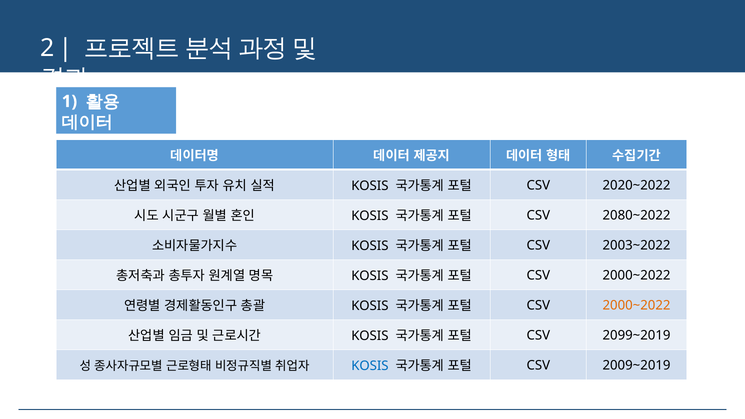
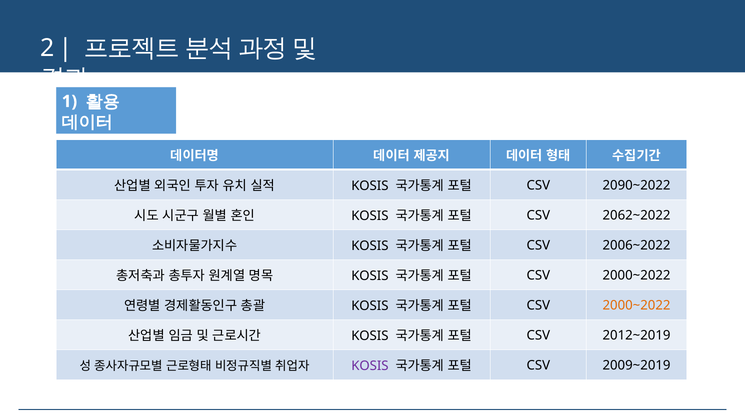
2020~2022: 2020~2022 -> 2090~2022 (637, 185)
2080~2022: 2080~2022 -> 2062~2022 (637, 215)
2003~2022: 2003~2022 -> 2006~2022 (637, 245)
2099~2019: 2099~2019 -> 2012~2019 (637, 335)
KOSIS colour: blue -> purple (370, 366)
